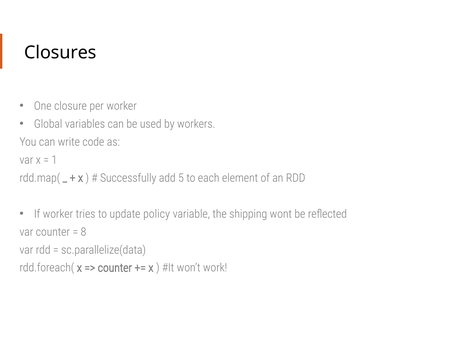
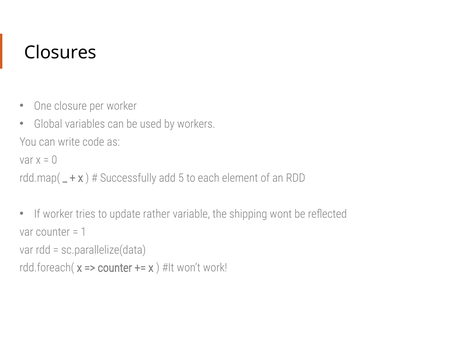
1: 1 -> 0 (54, 160)
policy: policy -> rather (157, 214)
8: 8 -> 1 (84, 232)
